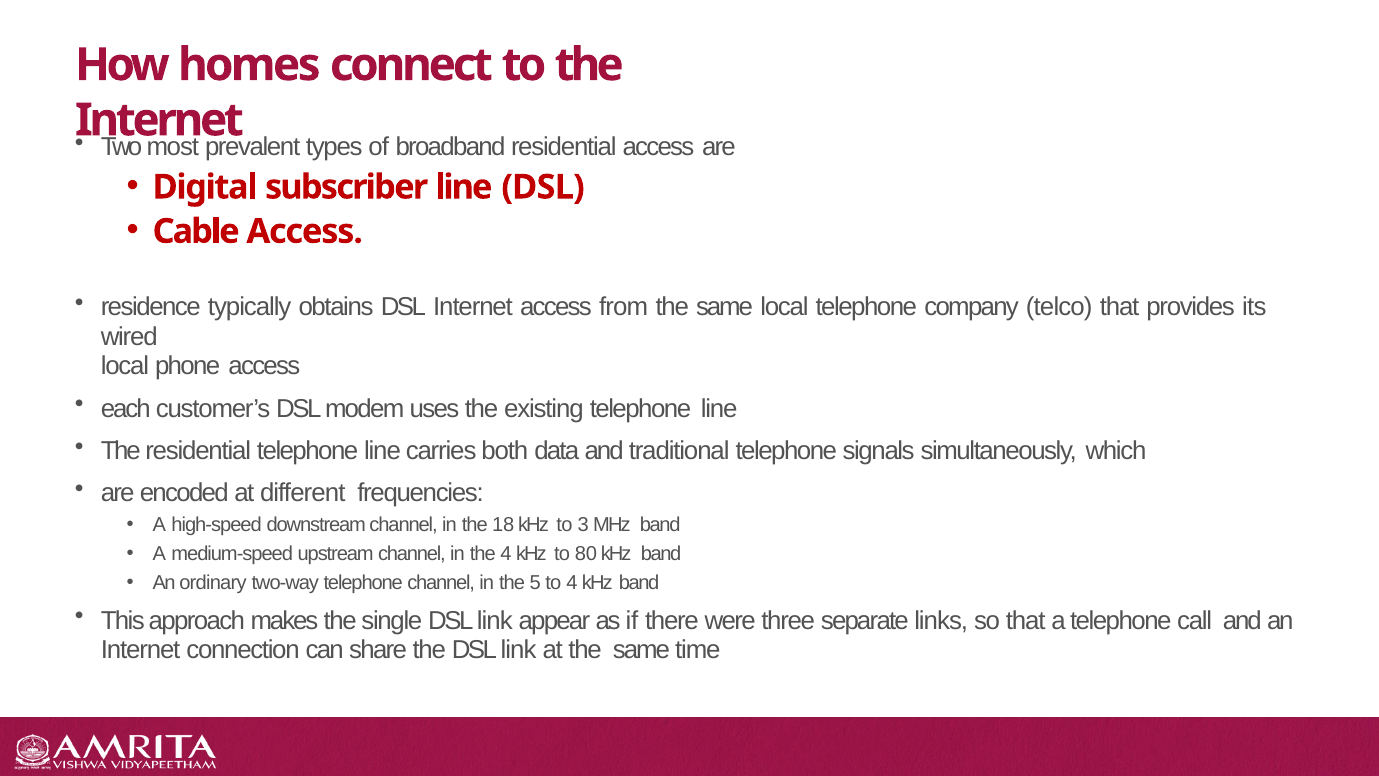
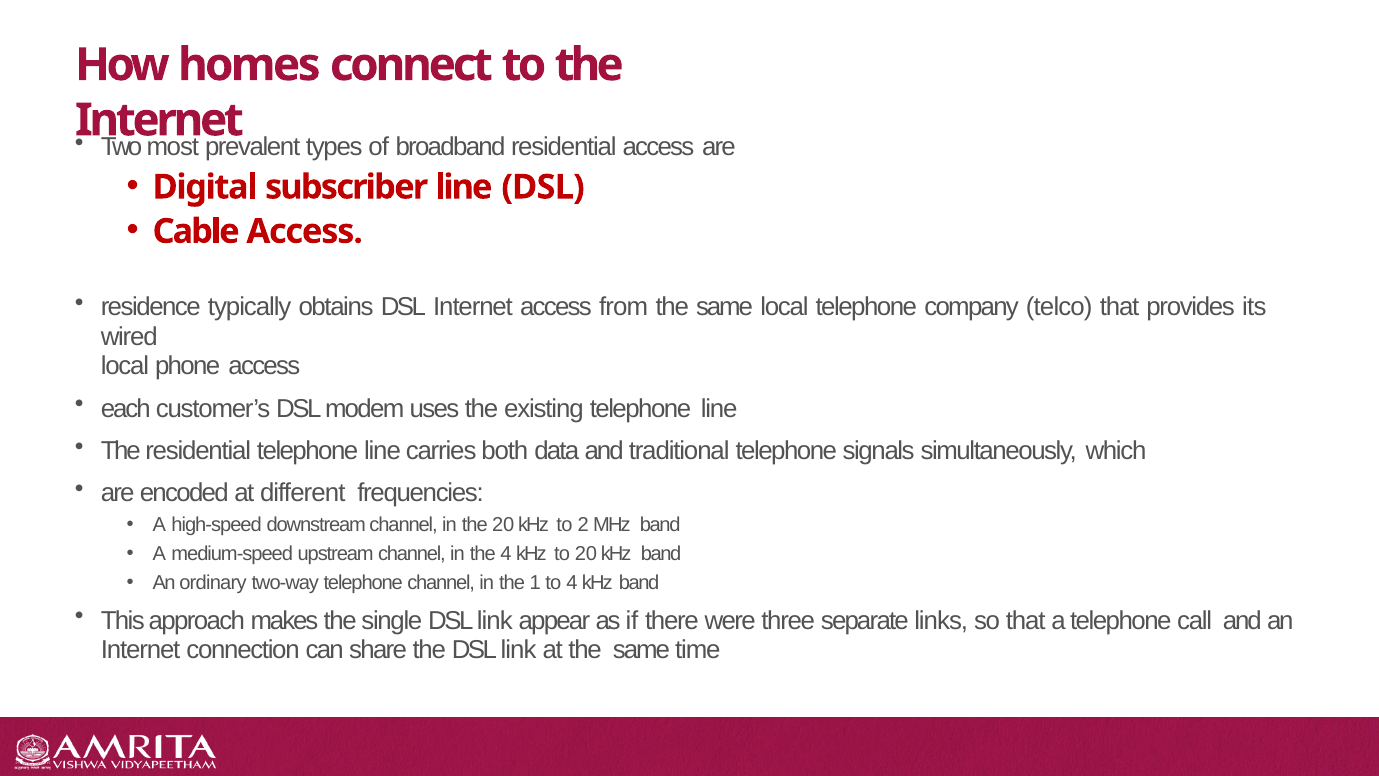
the 18: 18 -> 20 (503, 525)
3: 3 -> 2 (583, 525)
to 80: 80 -> 20 (586, 554)
5: 5 -> 1 (535, 583)
